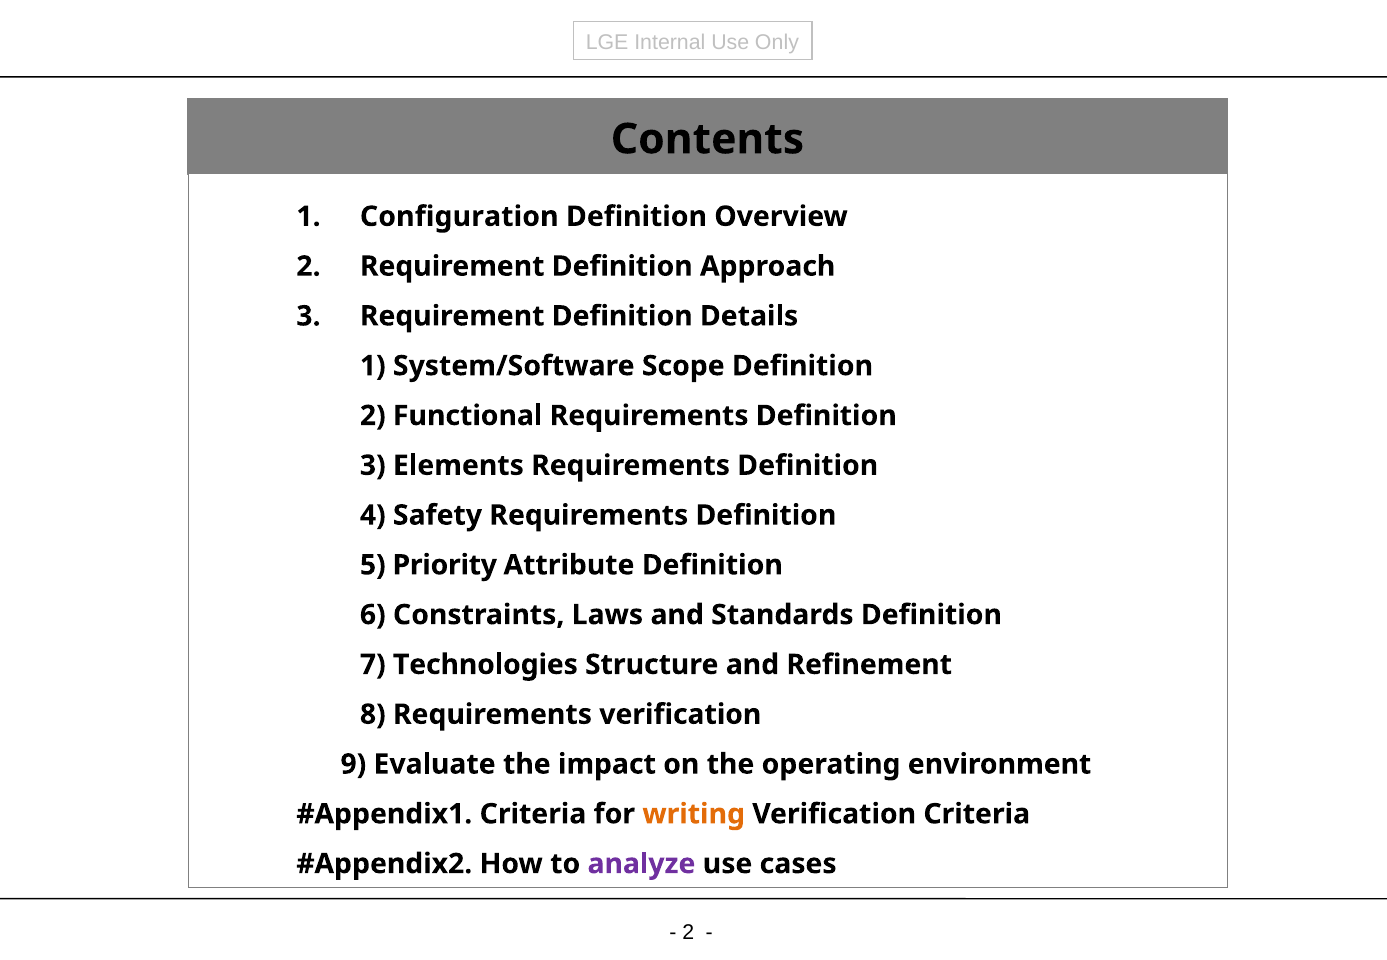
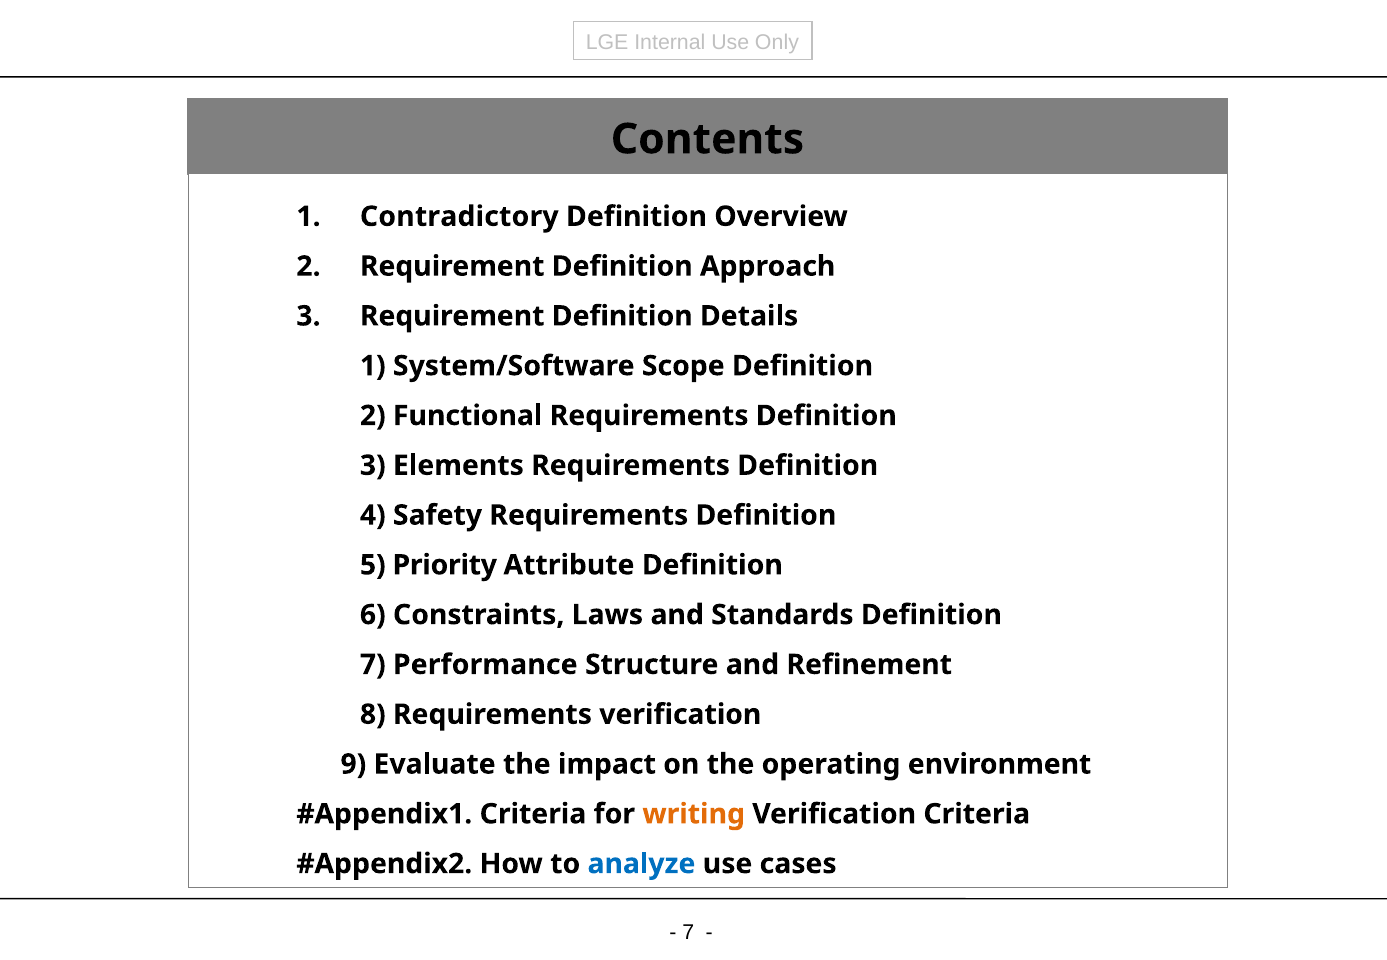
Configuration: Configuration -> Contradictory (459, 217)
Technologies: Technologies -> Performance (485, 665)
analyze colour: purple -> blue (641, 864)
2: 2 -> 7 (688, 933)
